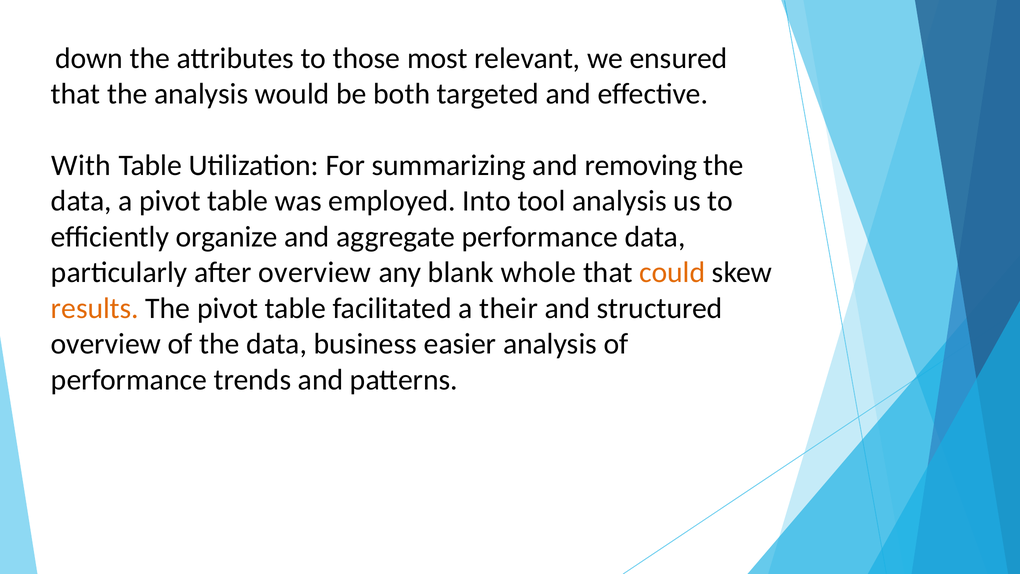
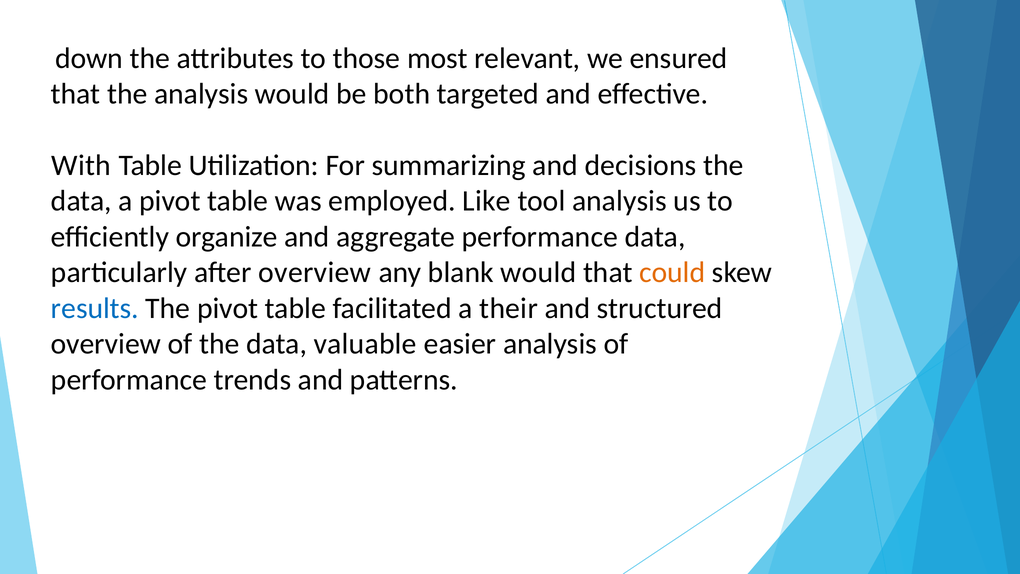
removing: removing -> decisions (641, 165)
Into: Into -> Like (487, 201)
blank whole: whole -> would (538, 273)
results colour: orange -> blue (95, 308)
business: business -> valuable (365, 344)
